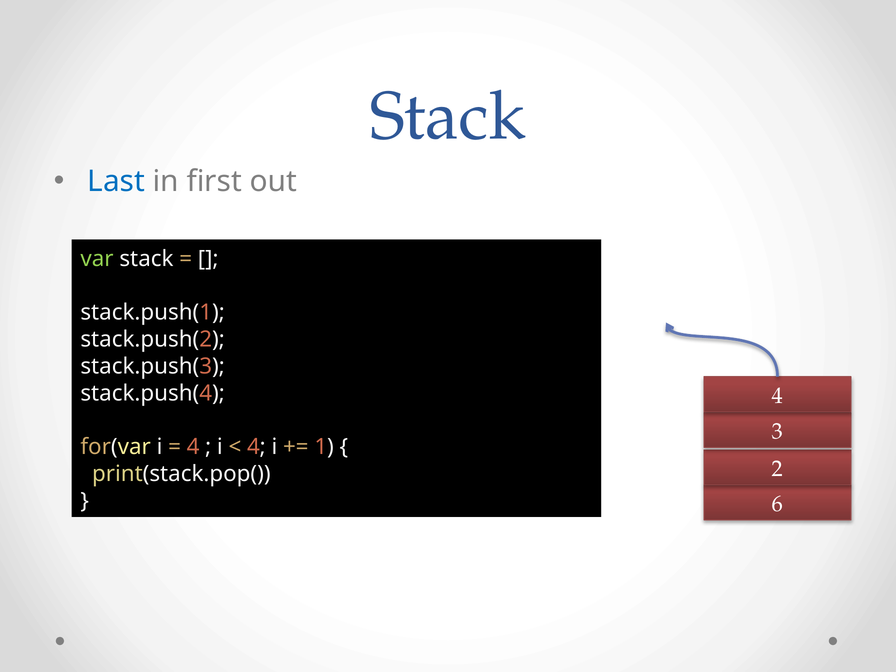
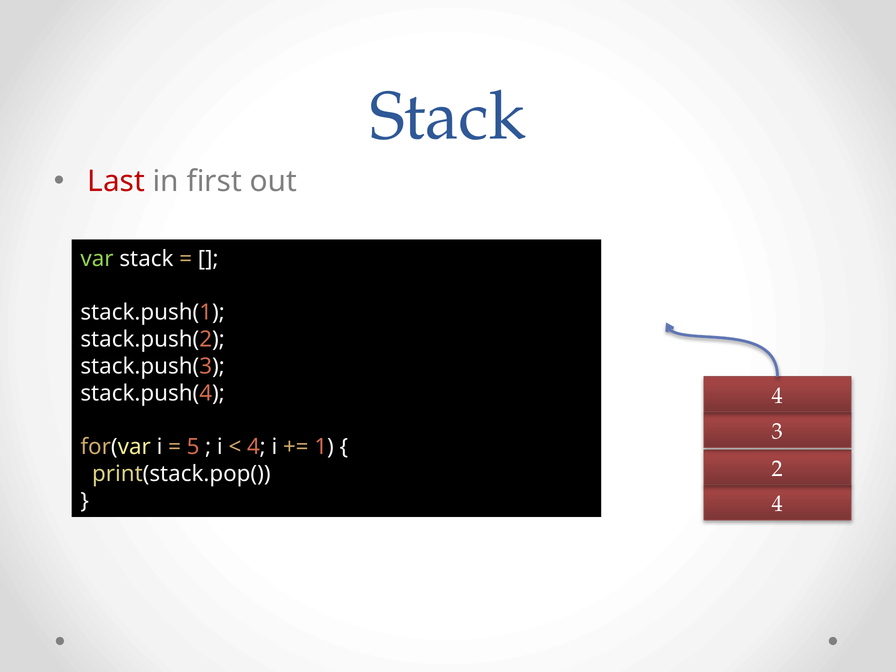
Last colour: blue -> red (116, 181)
4: 4 -> 5 (193, 447)
6: 6 -> 4 (778, 504)
